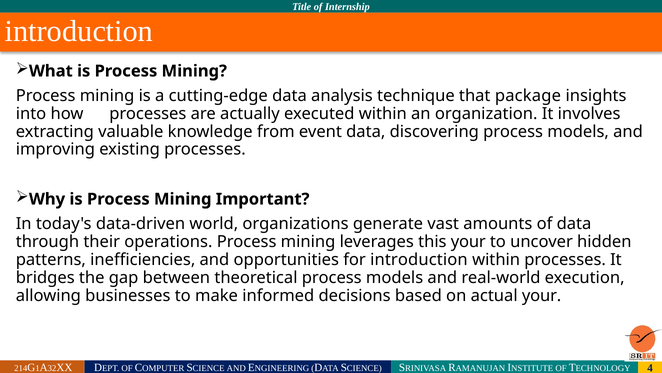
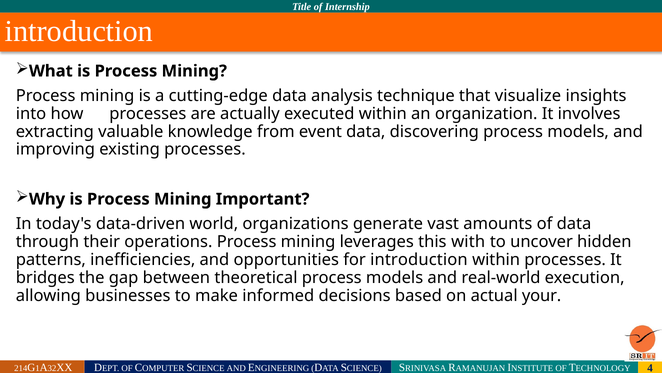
package: package -> visualize (528, 96)
this your: your -> with (468, 241)
